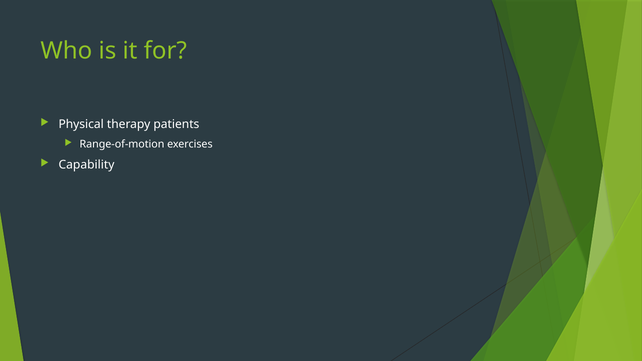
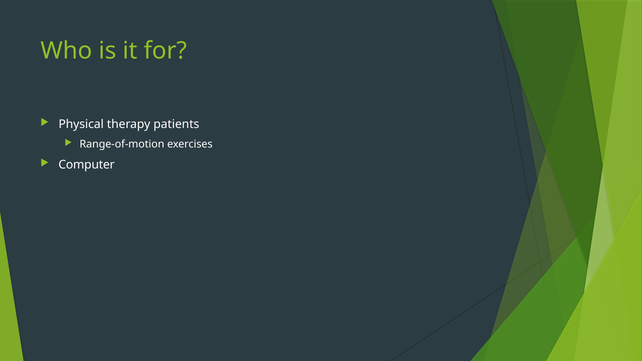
Capability: Capability -> Computer (87, 165)
